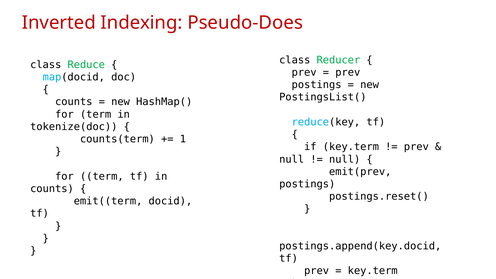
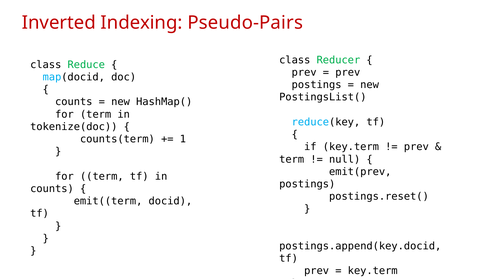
Pseudo-Does: Pseudo-Does -> Pseudo-Pairs (245, 23)
null: null -> term (292, 159)
